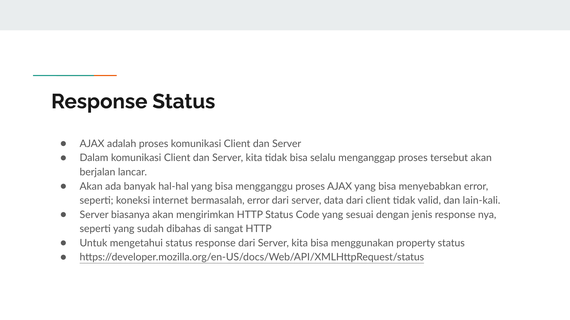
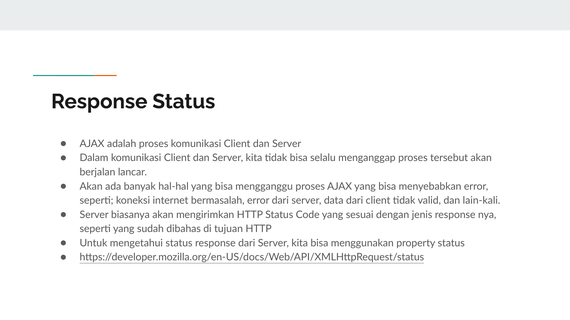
sangat: sangat -> tujuan (229, 229)
